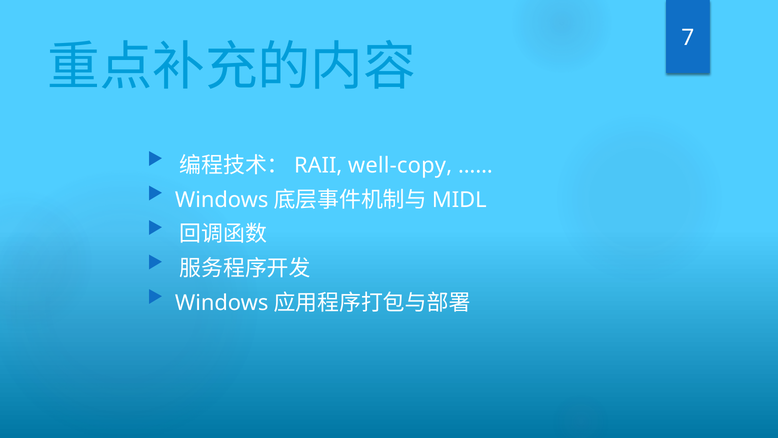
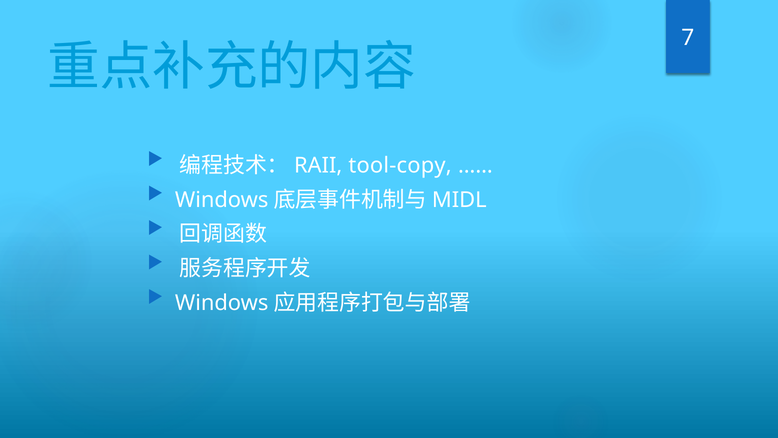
well-copy: well-copy -> tool-copy (400, 165)
